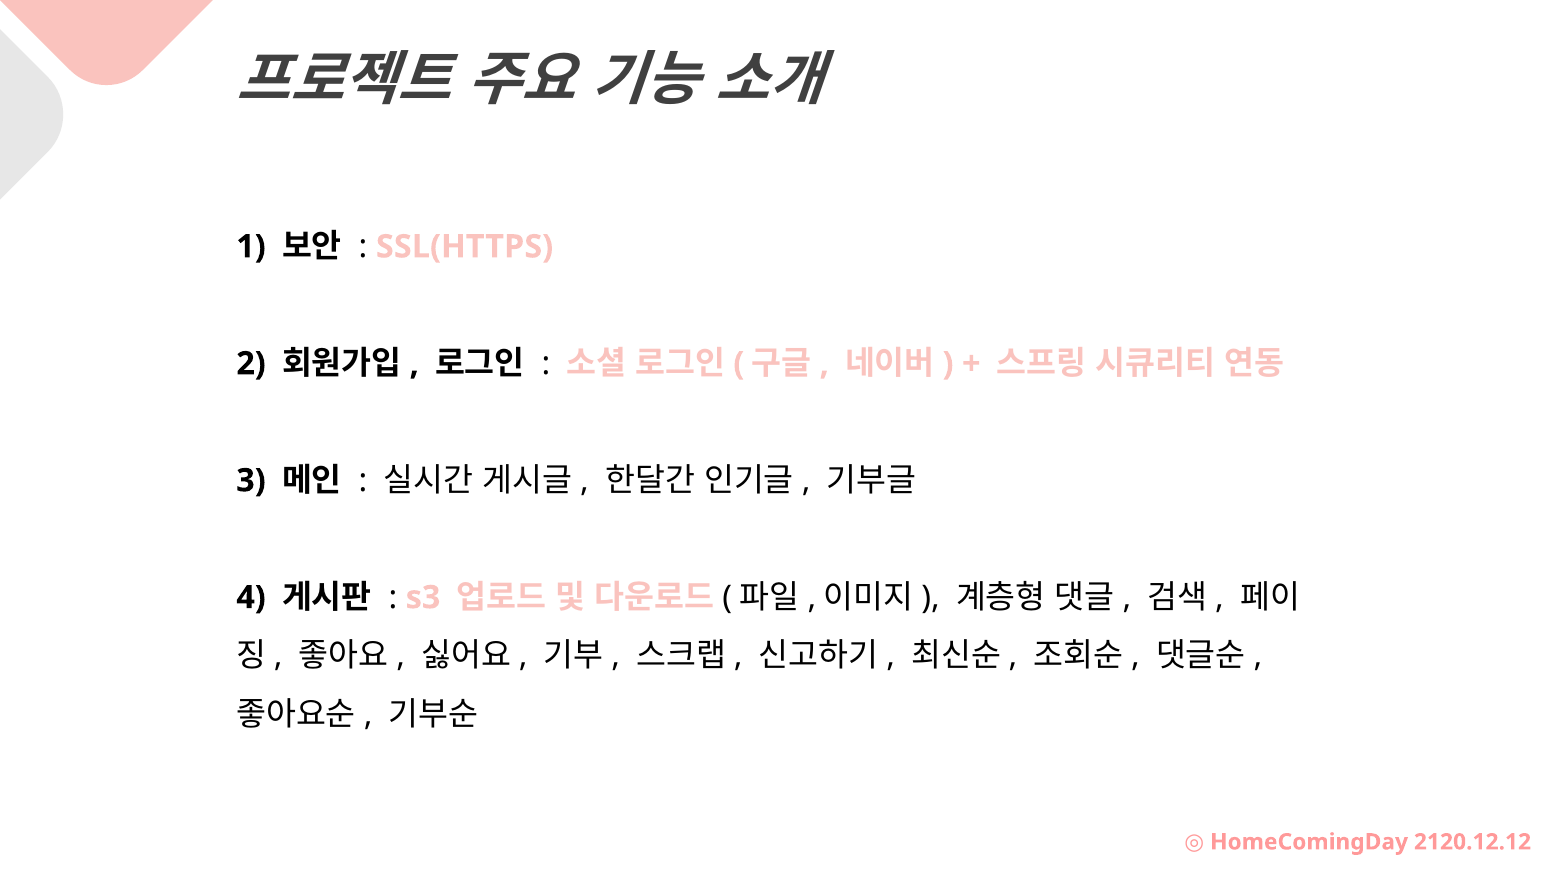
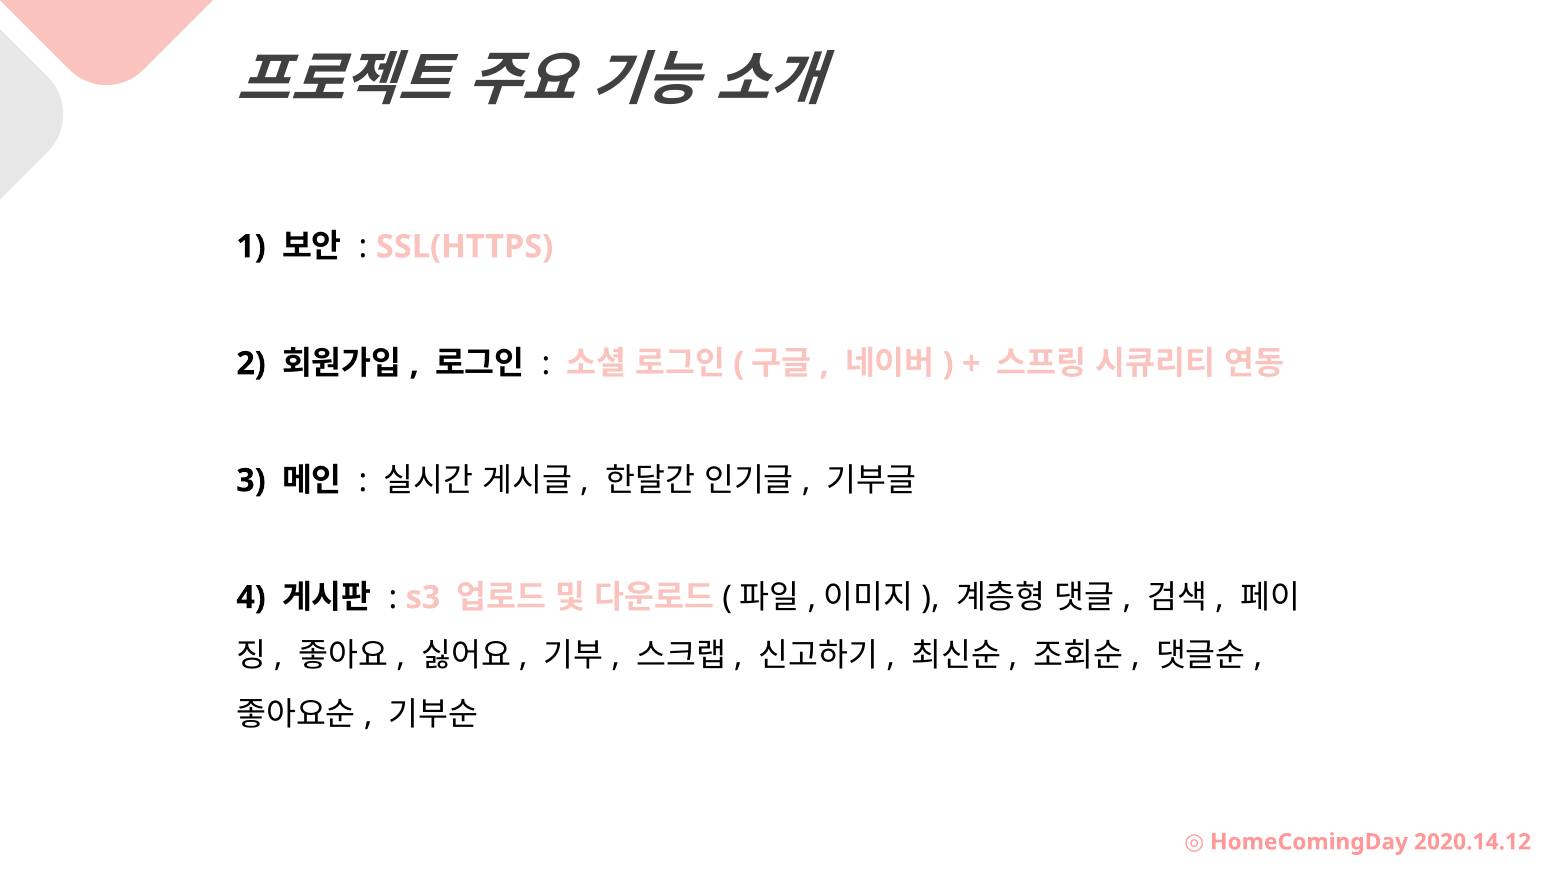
2120.12.12: 2120.12.12 -> 2020.14.12 (1473, 842)
